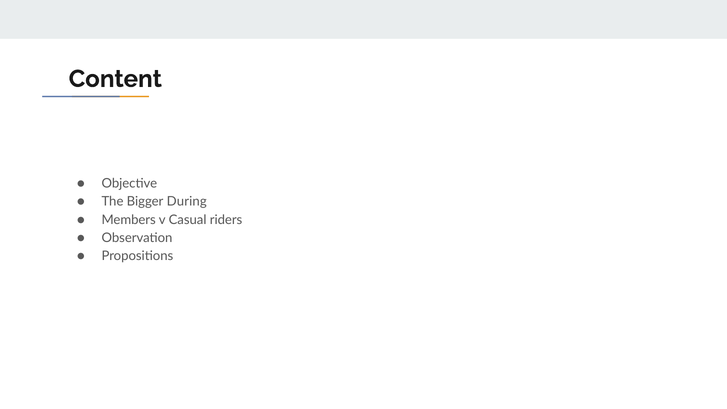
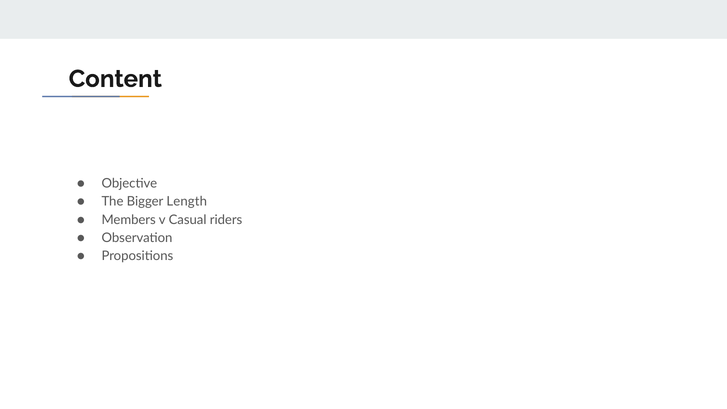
During: During -> Length (187, 202)
